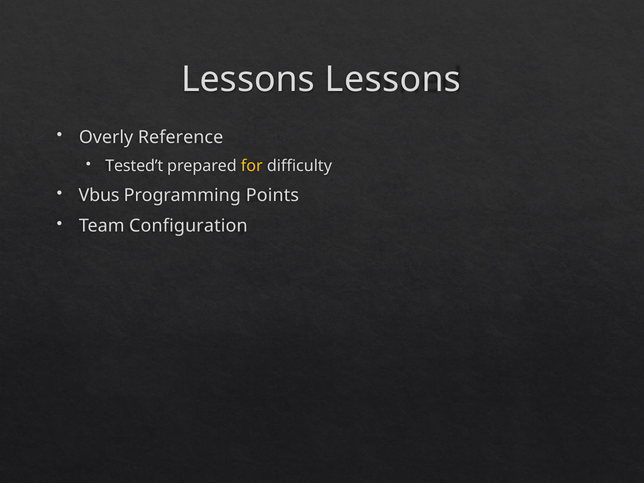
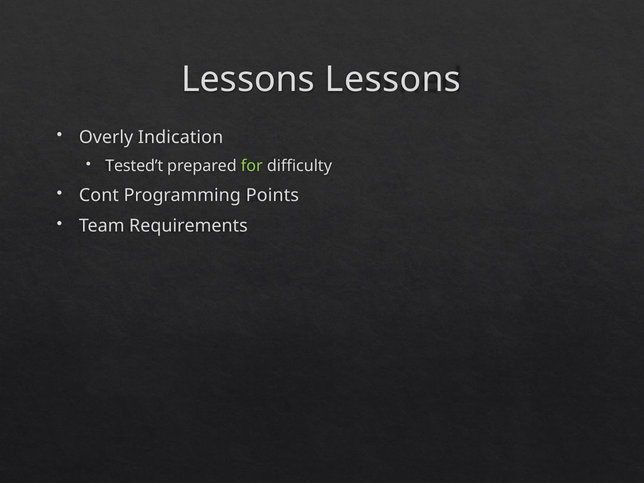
Reference: Reference -> Indication (181, 137)
for colour: yellow -> light green (252, 166)
Vbus: Vbus -> Cont (99, 196)
Configuration: Configuration -> Requirements (188, 226)
